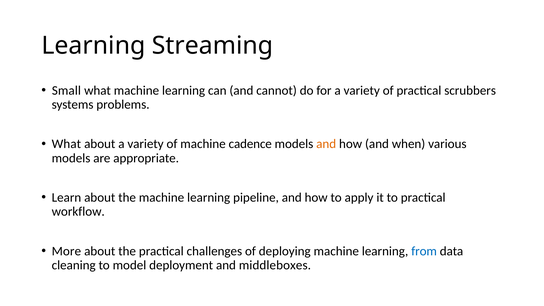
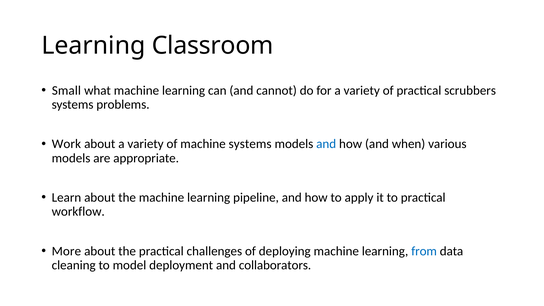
Streaming: Streaming -> Classroom (213, 46)
What: What -> Work (66, 144)
machine cadence: cadence -> systems (250, 144)
and colour: orange -> blue (326, 144)
middleboxes: middleboxes -> collaborators (275, 265)
